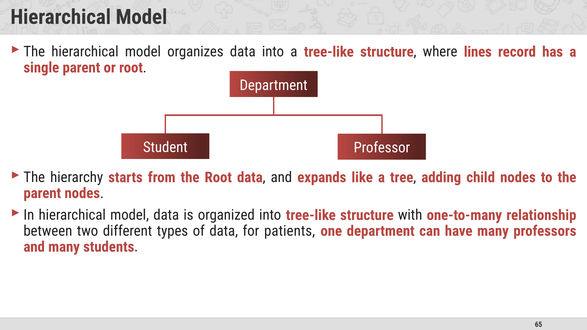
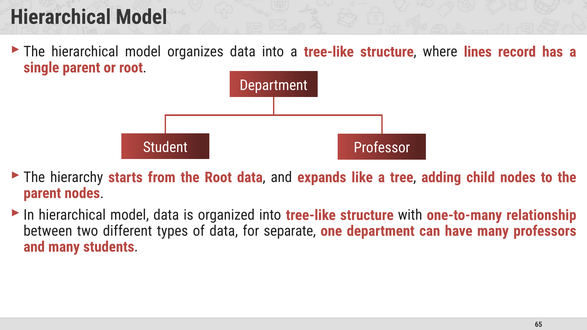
patients: patients -> separate (290, 231)
